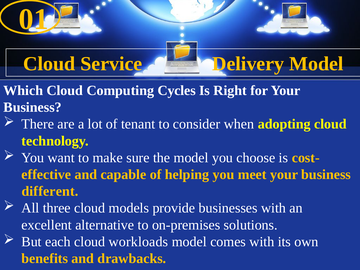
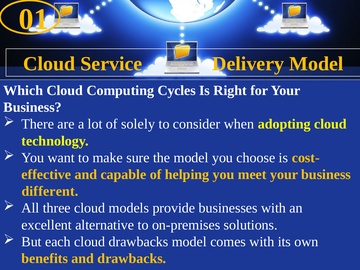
tenant: tenant -> solely (138, 124)
cloud workloads: workloads -> drawbacks (139, 242)
